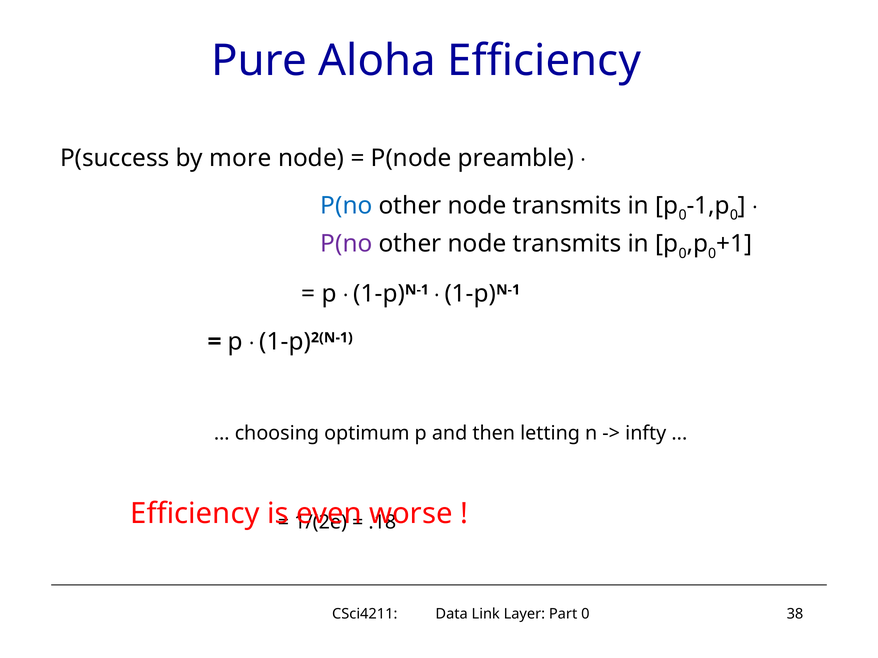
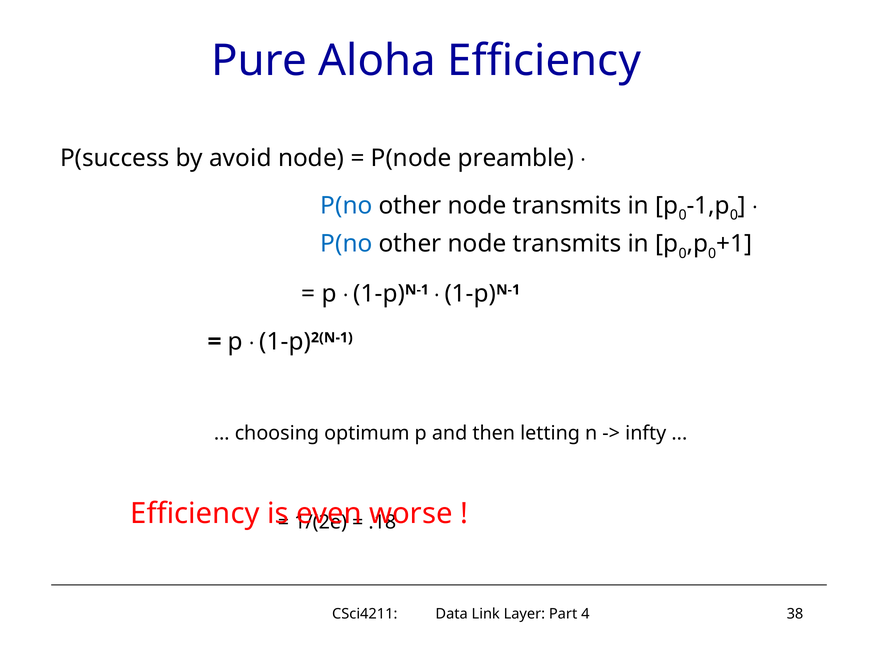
more: more -> avoid (240, 158)
P(no colour: purple -> blue (346, 244)
Part 0: 0 -> 4 (585, 614)
